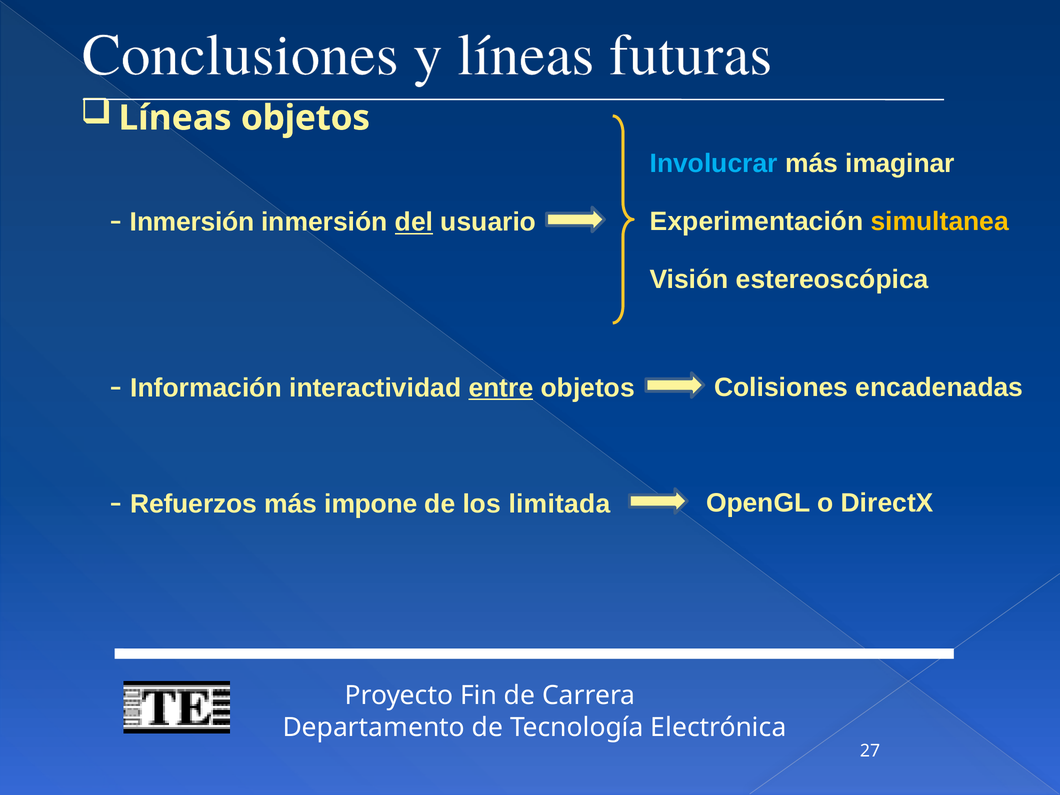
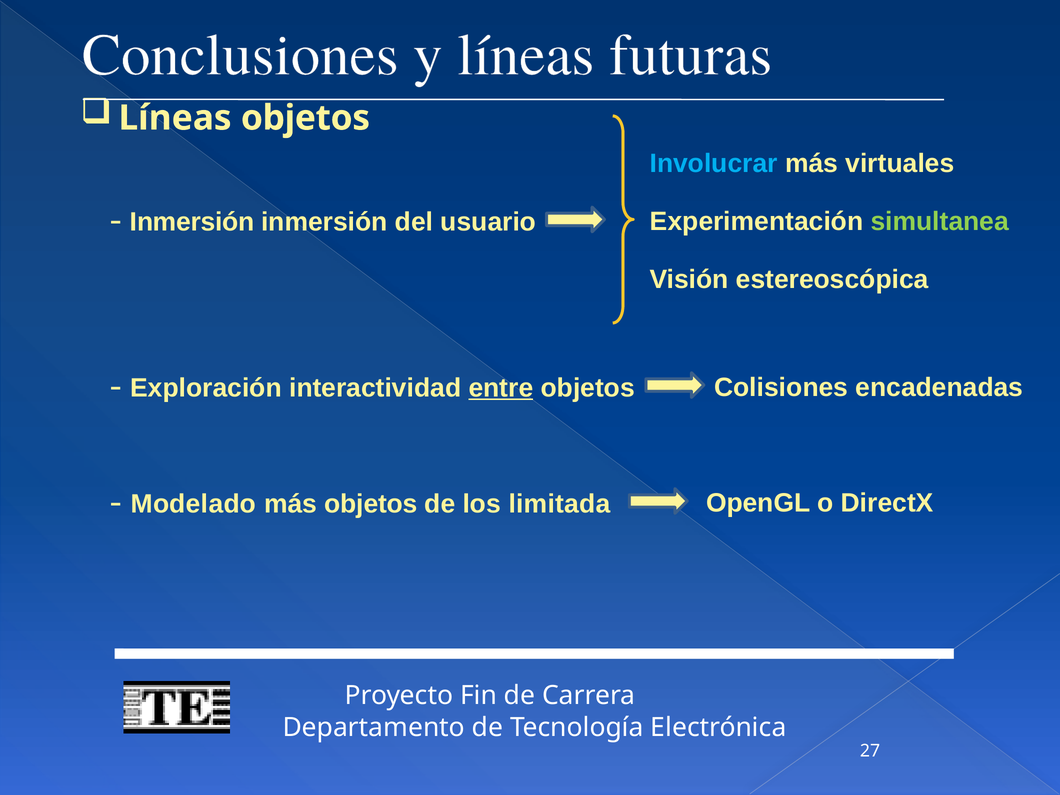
imaginar: imaginar -> virtuales (900, 164)
del underline: present -> none (414, 222)
simultanea colour: yellow -> light green (940, 222)
Información: Información -> Exploración (206, 388)
Refuerzos: Refuerzos -> Modelado (193, 504)
más impone: impone -> objetos (371, 504)
